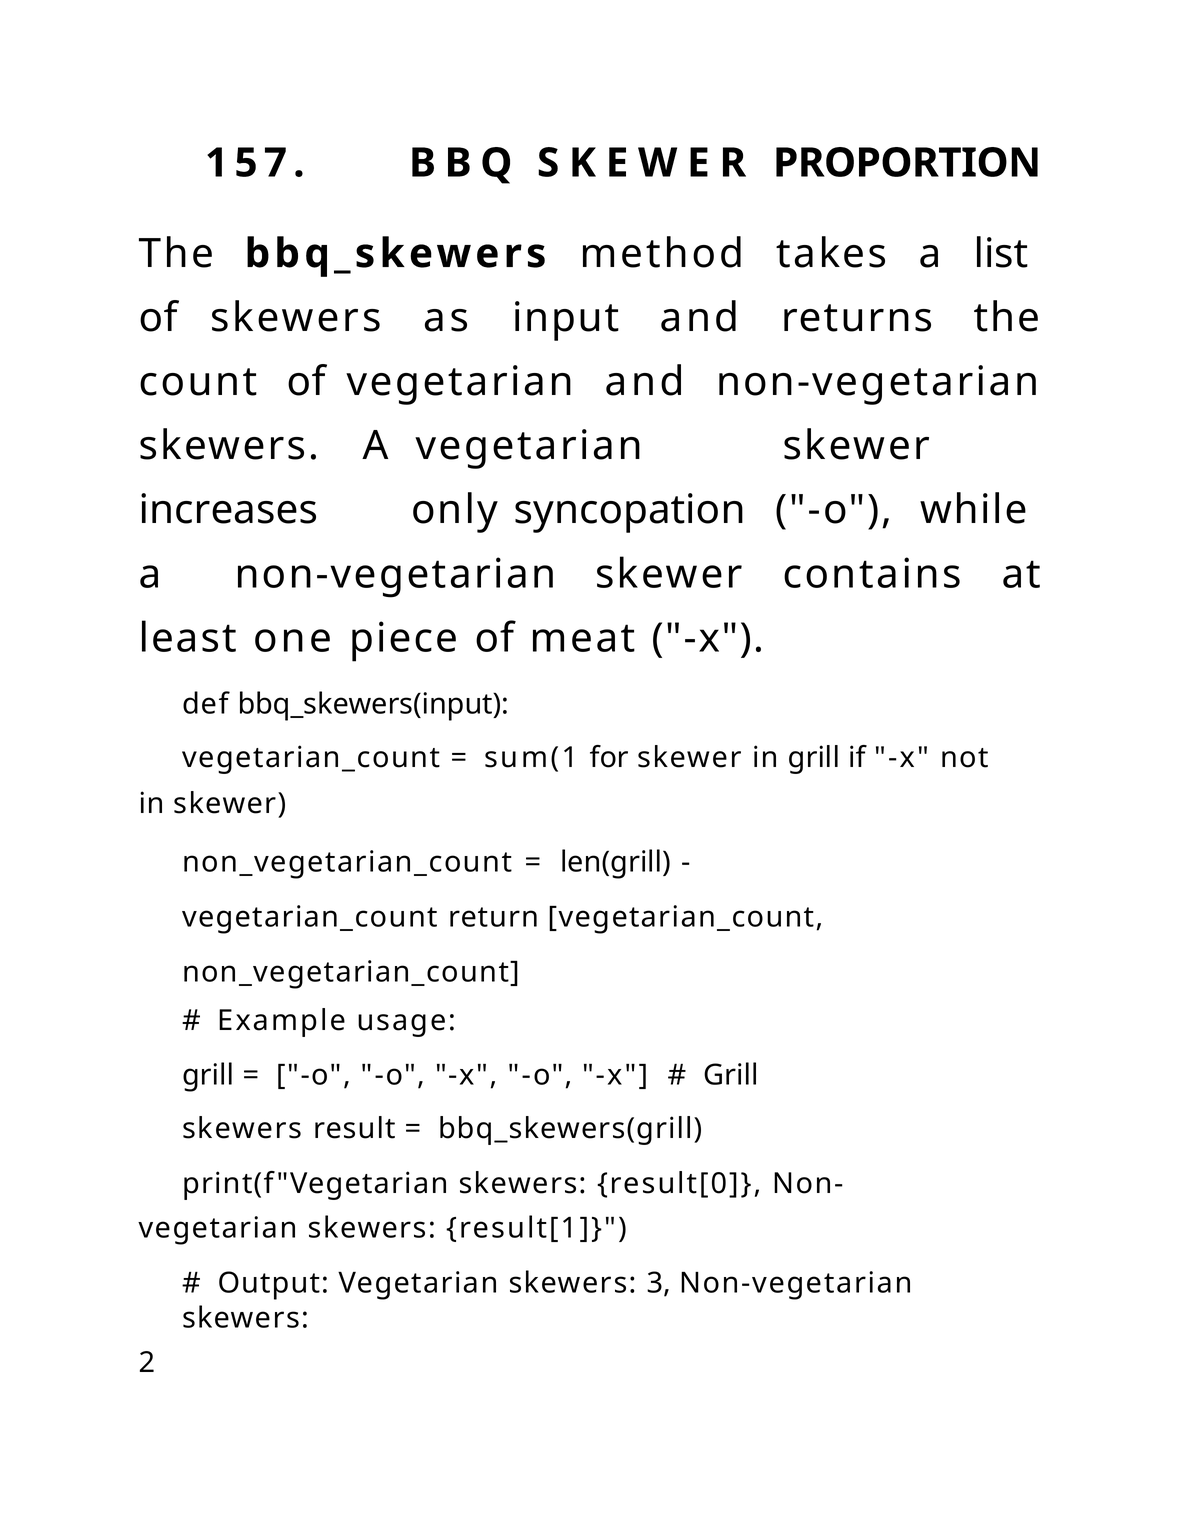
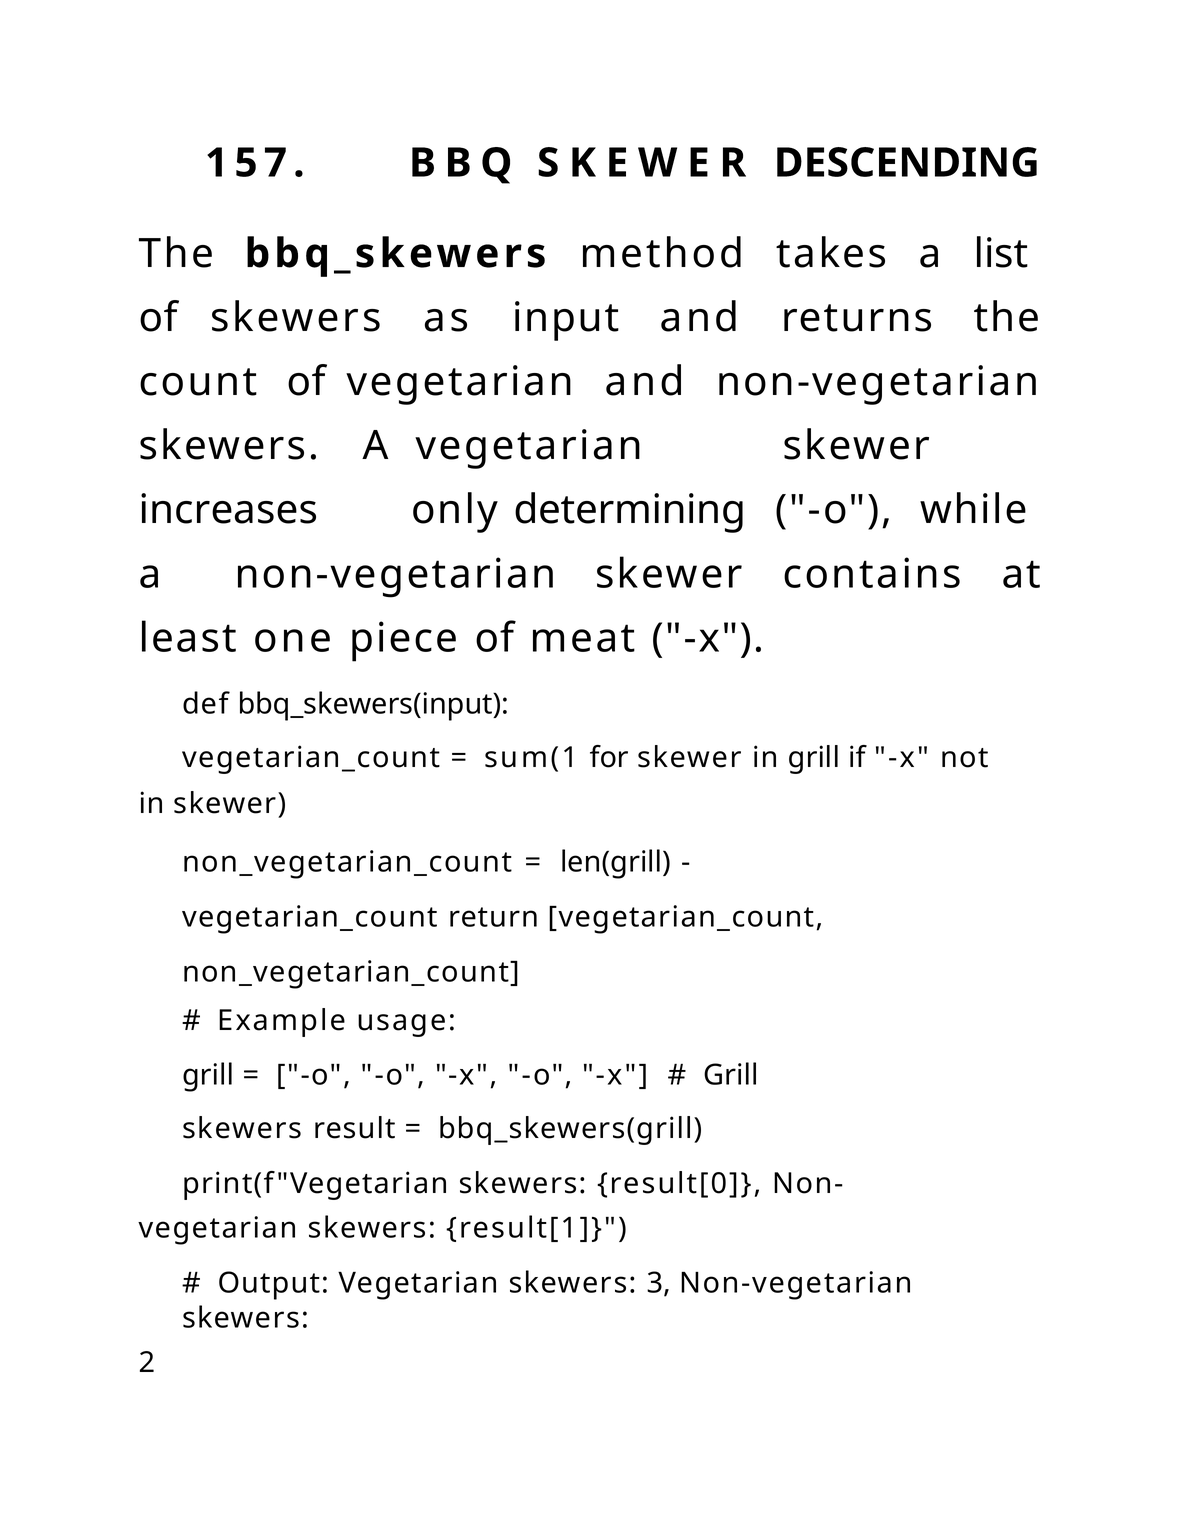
PROPORTION: PROPORTION -> DESCENDING (907, 163)
syncopation: syncopation -> determining (630, 510)
